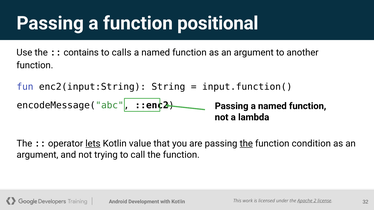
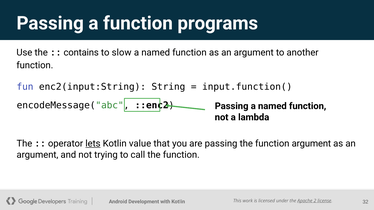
positional: positional -> programs (218, 23)
calls: calls -> slow (122, 53)
the underline: present -> none (246, 144)
function condition: condition -> argument (311, 144)
